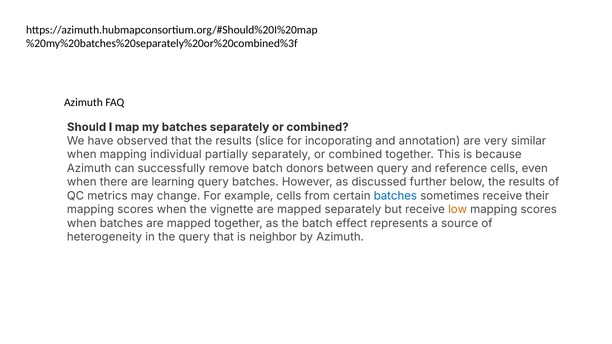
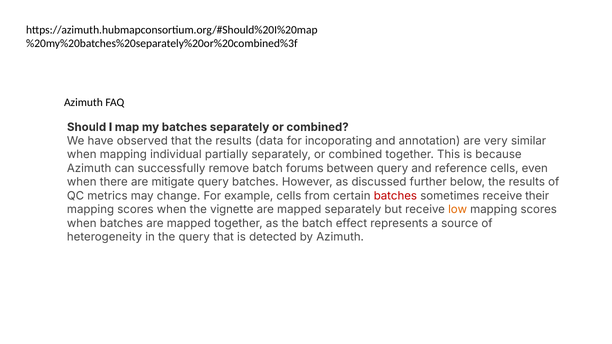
slice: slice -> data (269, 141)
donors: donors -> forums (305, 168)
learning: learning -> mitigate (173, 182)
batches colour: blue -> red (395, 196)
neighbor: neighbor -> detected (273, 237)
